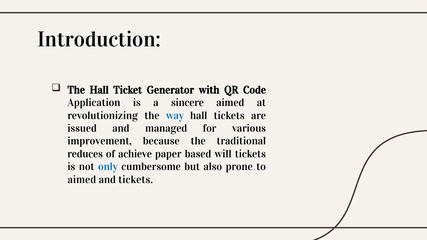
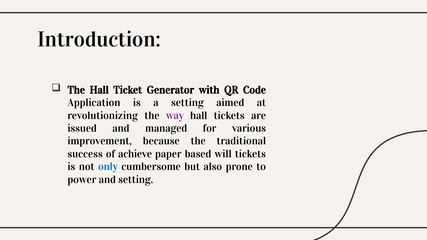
a sincere: sincere -> setting (187, 103)
way colour: blue -> purple (175, 116)
reduces: reduces -> success (85, 154)
aimed: aimed -> power (82, 180)
and tickets: tickets -> setting (136, 180)
